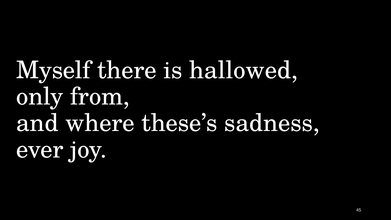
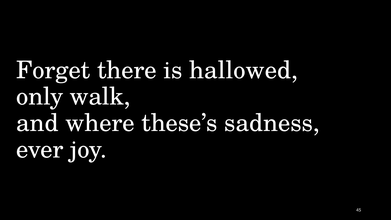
Myself: Myself -> Forget (53, 70)
from: from -> walk (100, 97)
